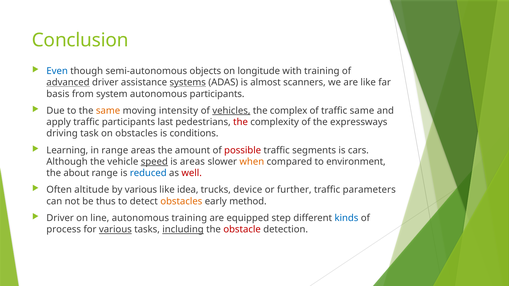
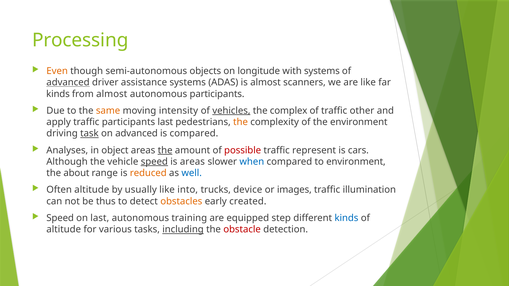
Conclusion: Conclusion -> Processing (80, 40)
Even colour: blue -> orange (57, 71)
with training: training -> systems (322, 71)
systems underline: present -> none (188, 83)
basis: basis -> kinds (58, 94)
from system: system -> almost (112, 94)
traffic same: same -> other (362, 111)
the colour: red -> orange (241, 122)
the expressways: expressways -> environment (359, 122)
task underline: none -> present (89, 134)
on obstacles: obstacles -> advanced (137, 134)
is conditions: conditions -> compared (194, 134)
Learning: Learning -> Analyses (67, 150)
in range: range -> object (115, 150)
the underline: none -> present (165, 150)
segments: segments -> represent (314, 150)
when colour: orange -> blue (252, 162)
reduced colour: blue -> orange (148, 173)
well colour: red -> blue (192, 173)
by various: various -> usually (141, 190)
idea: idea -> into (188, 190)
further: further -> images (294, 190)
parameters: parameters -> illumination (369, 190)
method: method -> created (248, 202)
Driver: Driver -> Speed (60, 218)
on line: line -> last (100, 218)
process: process -> altitude (64, 230)
various underline: present -> none (115, 230)
